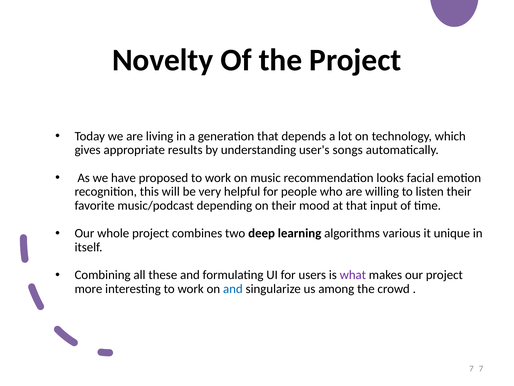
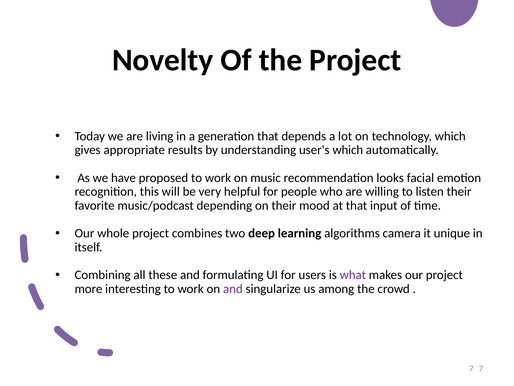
user's songs: songs -> which (348, 150)
various: various -> camera (402, 233)
and colour: blue -> purple (233, 289)
